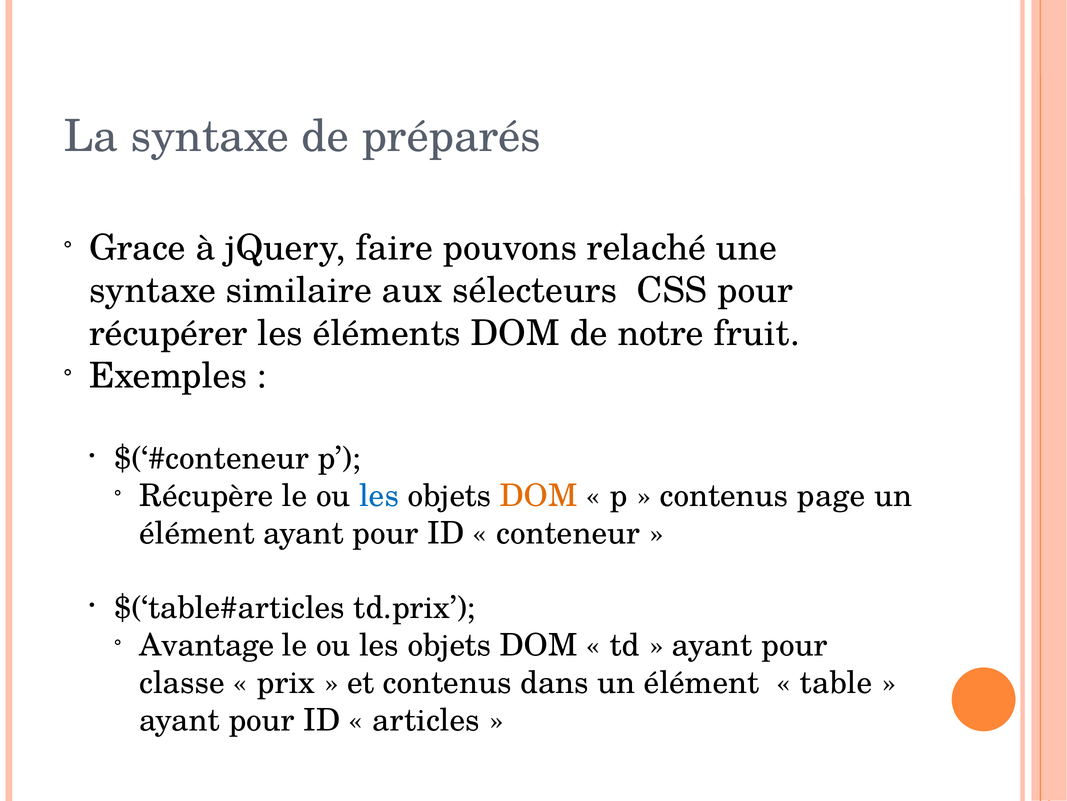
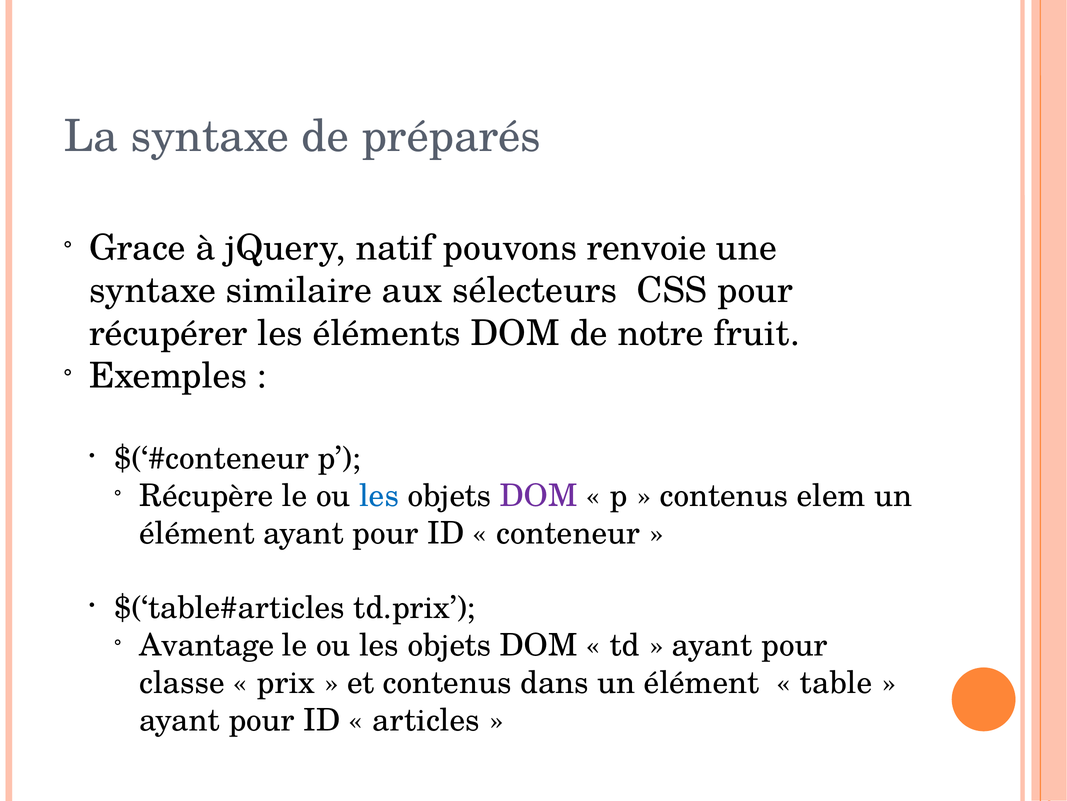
faire: faire -> natif (394, 248)
relaché: relaché -> renvoie (647, 248)
DOM colour: orange -> purple (539, 496)
page: page -> elem (831, 496)
